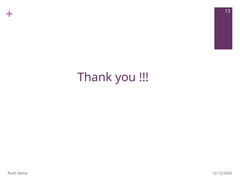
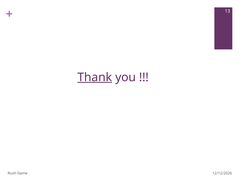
Thank underline: none -> present (95, 77)
